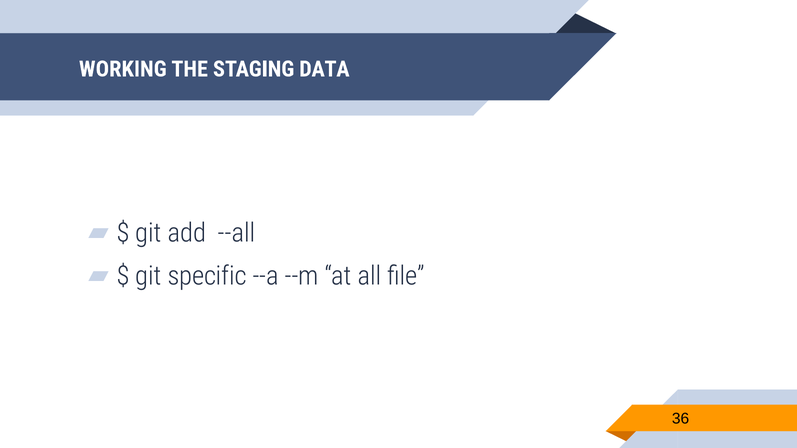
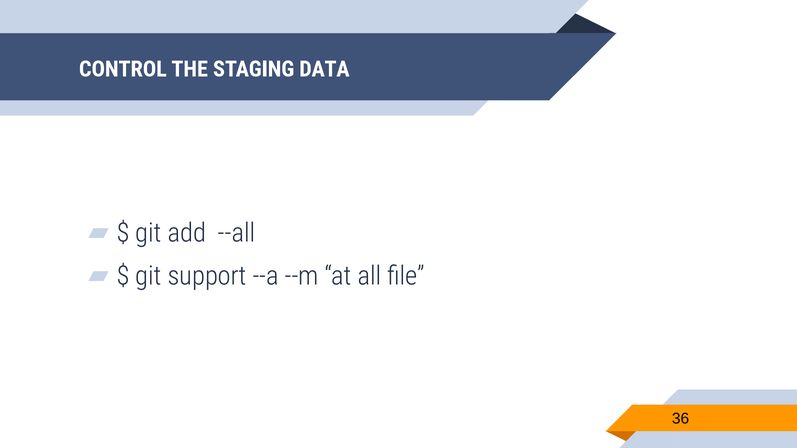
WORKING: WORKING -> CONTROL (123, 69)
specific: specific -> support (207, 276)
